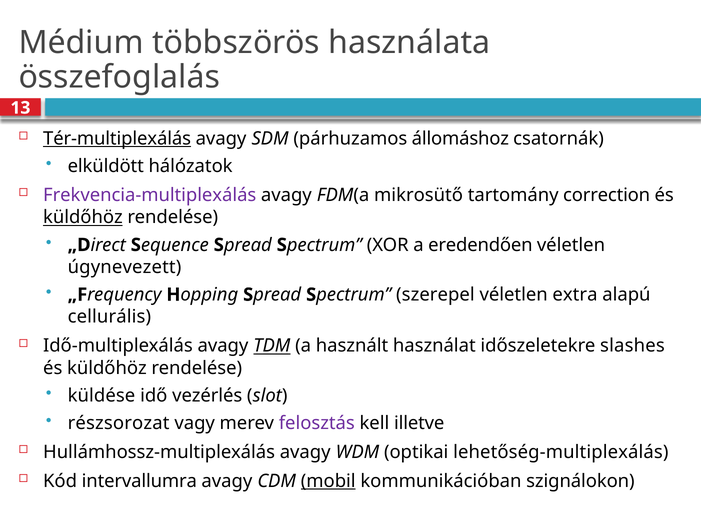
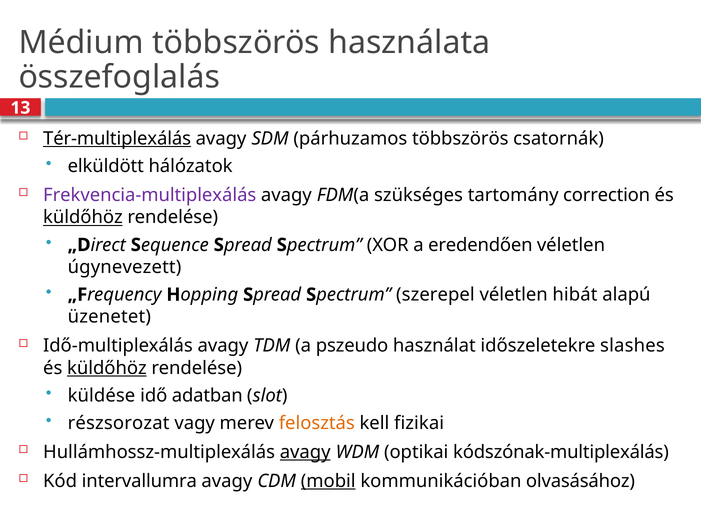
párhuzamos állomáshoz: állomáshoz -> többszörös (460, 139)
mikrosütő: mikrosütő -> szükséges (419, 195)
extra: extra -> hibát (575, 295)
cellurális: cellurális -> üzenetet (109, 317)
TDM underline: present -> none (272, 346)
használt: használt -> pszeudo (352, 346)
küldőhöz underline: none -> present (107, 368)
vezérlés: vezérlés -> adatban (207, 395)
felosztás colour: purple -> orange (317, 423)
illetve: illetve -> fizikai (419, 423)
avagy underline: none -> present (305, 452)
lehetőség-multiplexálás: lehetőség-multiplexálás -> kódszónak-multiplexálás (561, 452)
szignálokon: szignálokon -> olvasásához (580, 481)
